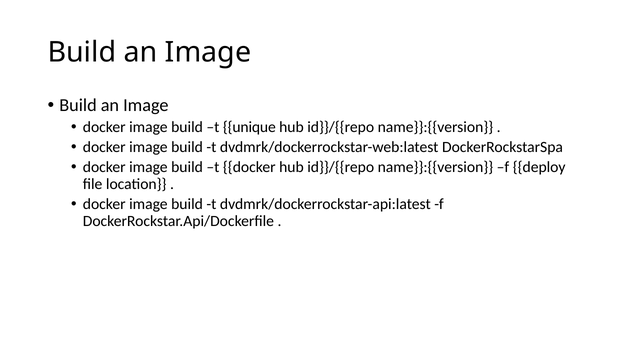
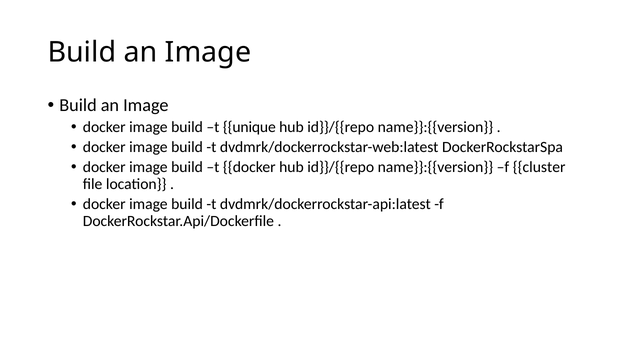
deploy: deploy -> cluster (539, 167)
